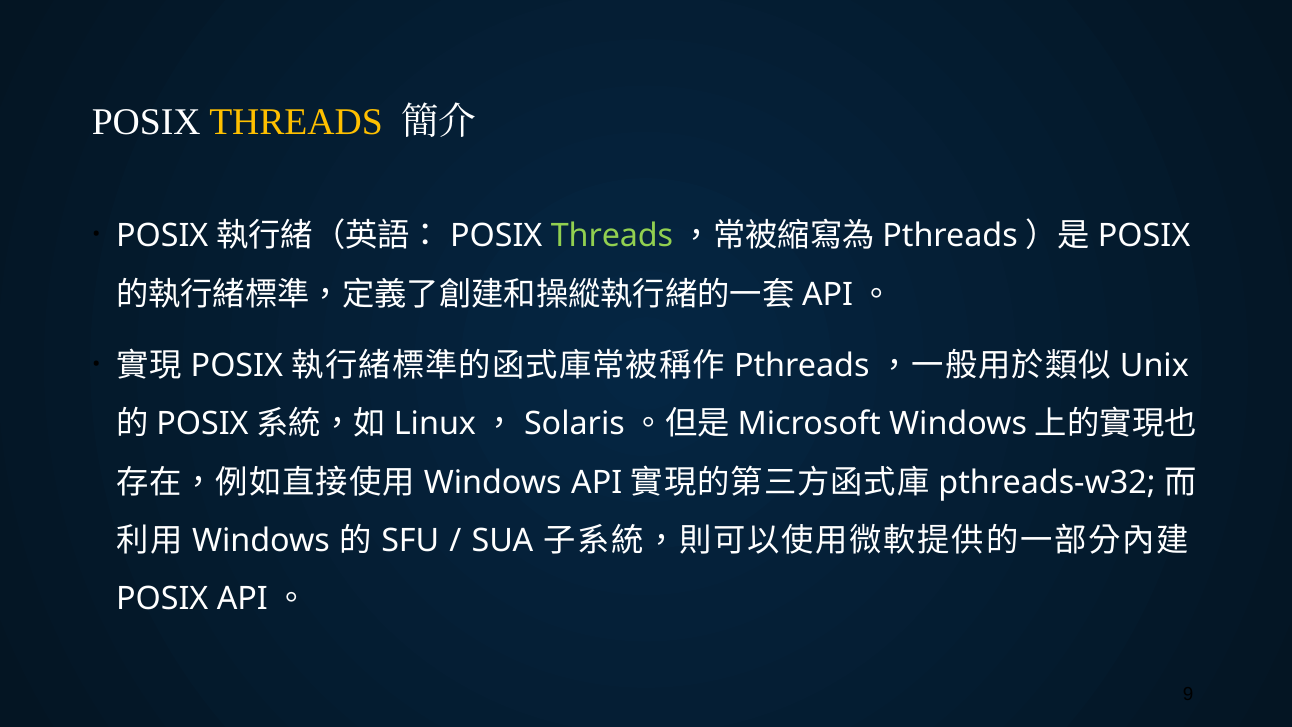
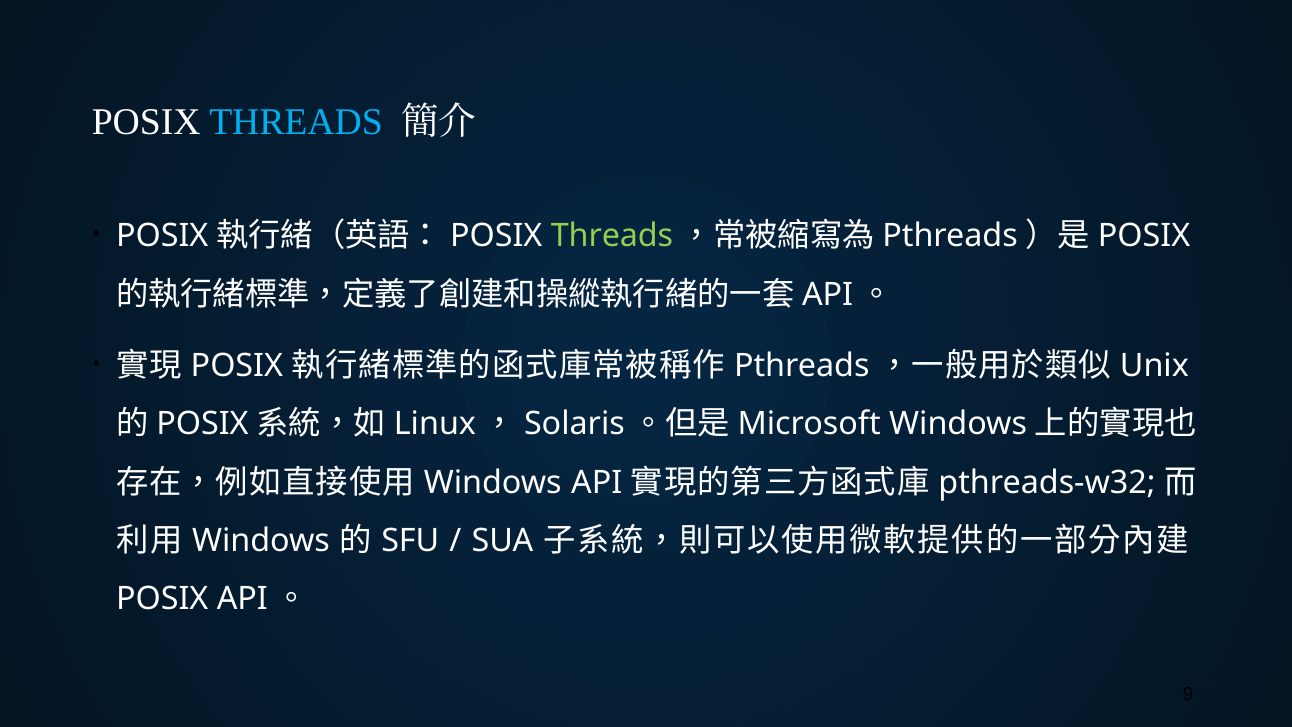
THREADS colour: yellow -> light blue (296, 122)
